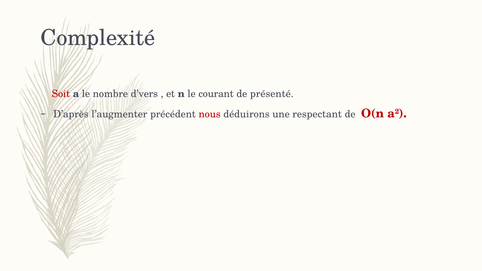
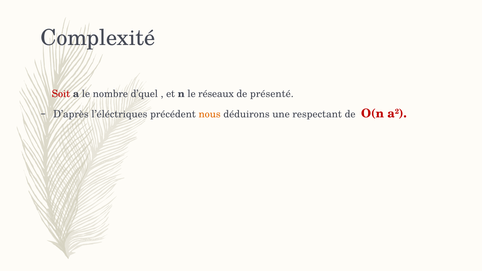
d’vers: d’vers -> d’quel (144, 94)
courant: courant -> réseaux (216, 94)
l’augmenter: l’augmenter -> l’éléctriques (119, 114)
nous colour: red -> orange (210, 114)
